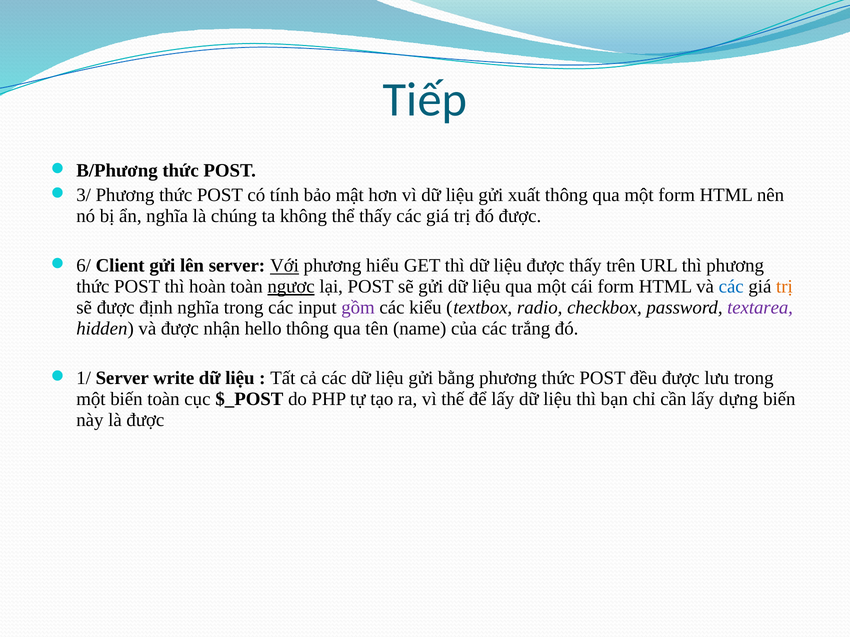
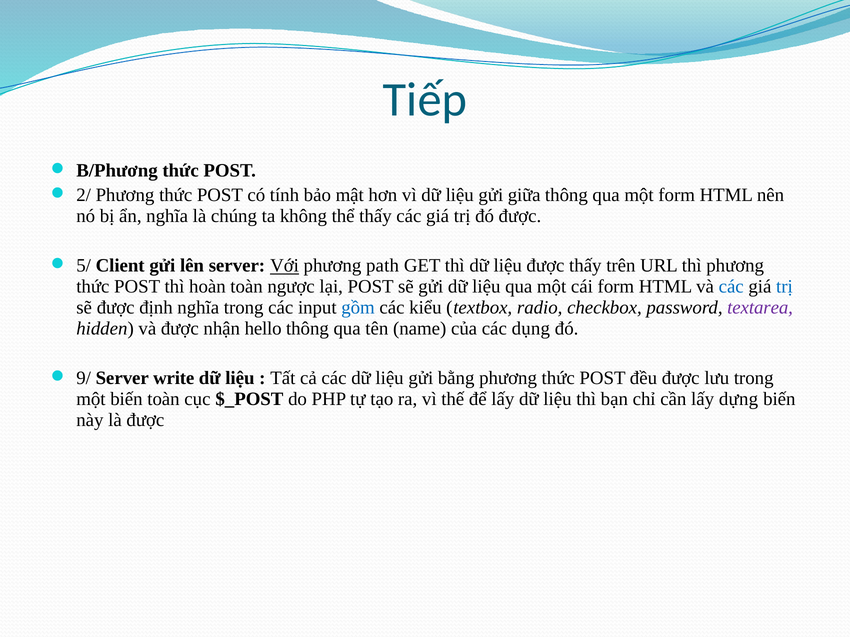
3/: 3/ -> 2/ (84, 195)
xuất: xuất -> giữa (524, 195)
6/: 6/ -> 5/ (84, 266)
hiểu: hiểu -> path (382, 266)
ngược underline: present -> none (291, 287)
trị colour: orange -> blue (784, 287)
gồm colour: purple -> blue (358, 308)
trắng: trắng -> dụng (531, 329)
1/: 1/ -> 9/ (84, 378)
